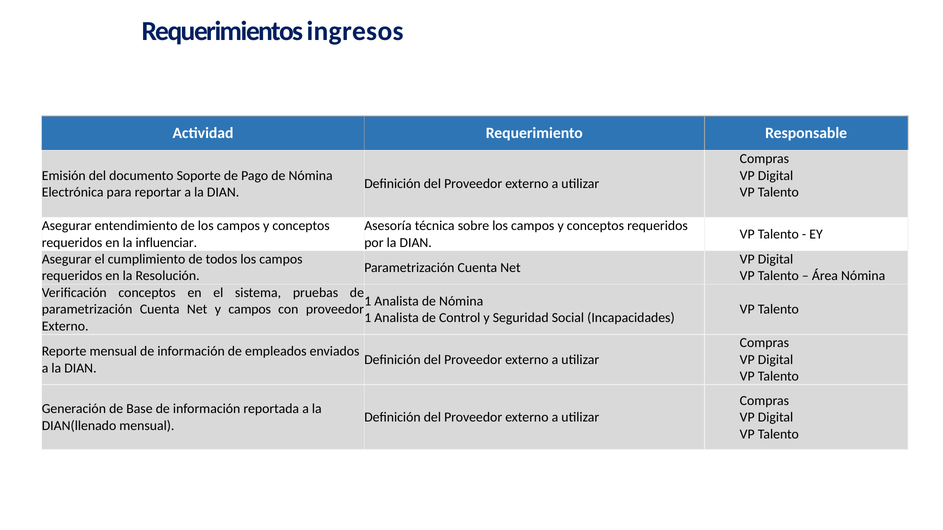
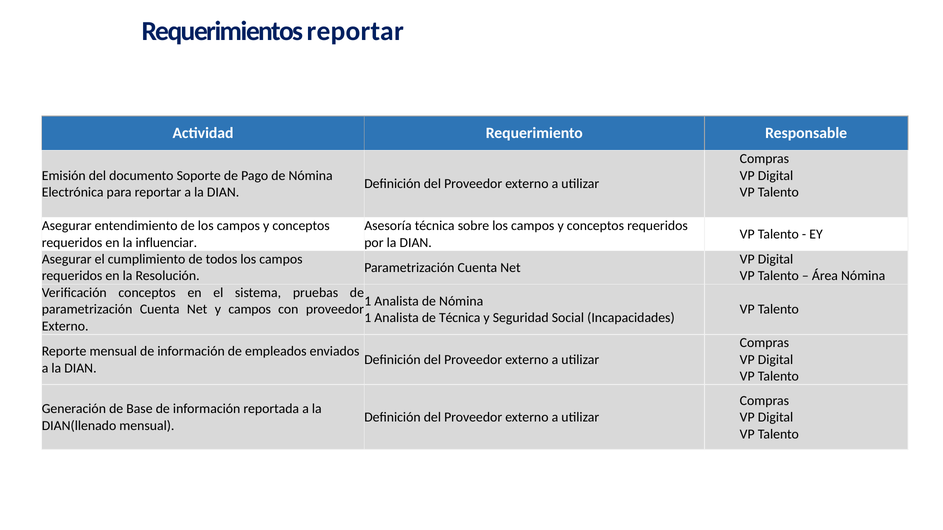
Requerimientos ingresos: ingresos -> reportar (355, 31)
de Control: Control -> Técnica (460, 318)
